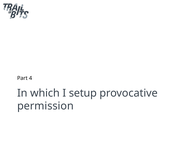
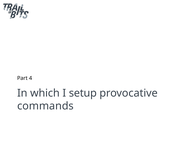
permission: permission -> commands (45, 106)
